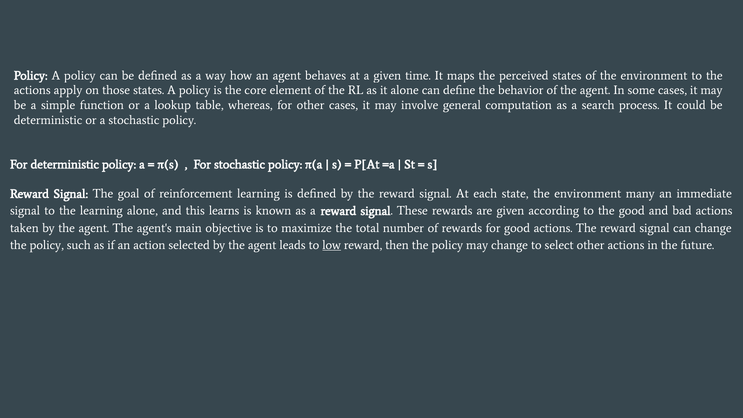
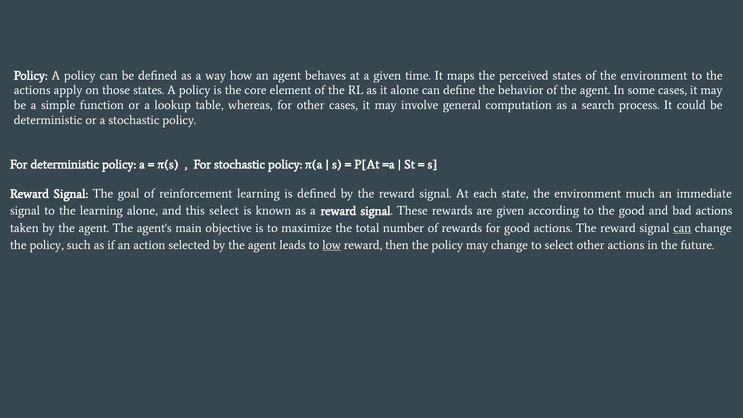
many: many -> much (640, 194)
this learns: learns -> select (224, 211)
can underline: none -> present (682, 228)
